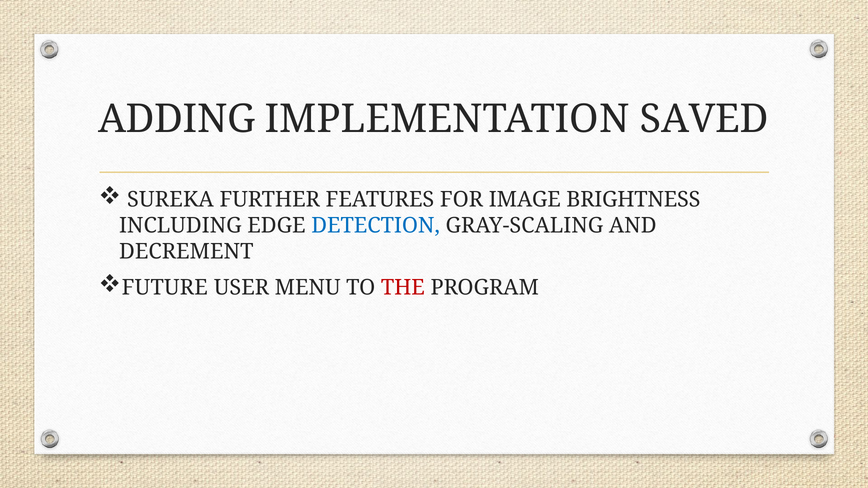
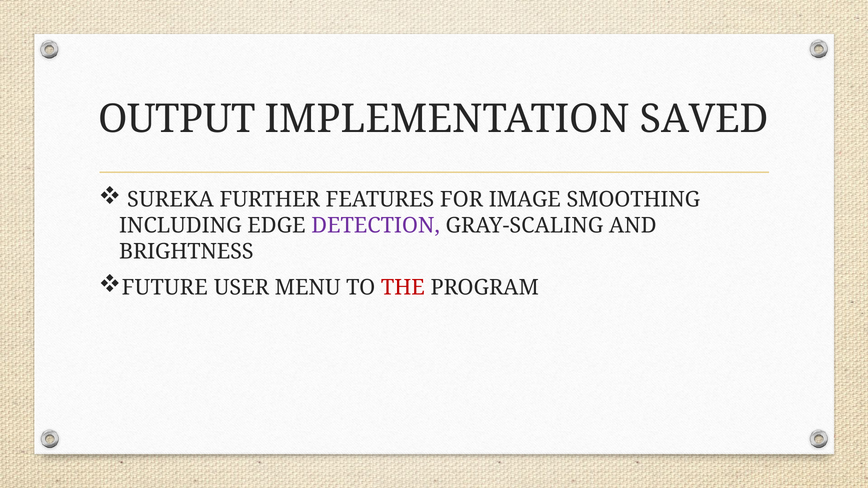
ADDING: ADDING -> OUTPUT (177, 119)
BRIGHTNESS: BRIGHTNESS -> SMOOTHING (633, 200)
DETECTION colour: blue -> purple (376, 226)
DECREMENT: DECREMENT -> BRIGHTNESS (186, 252)
